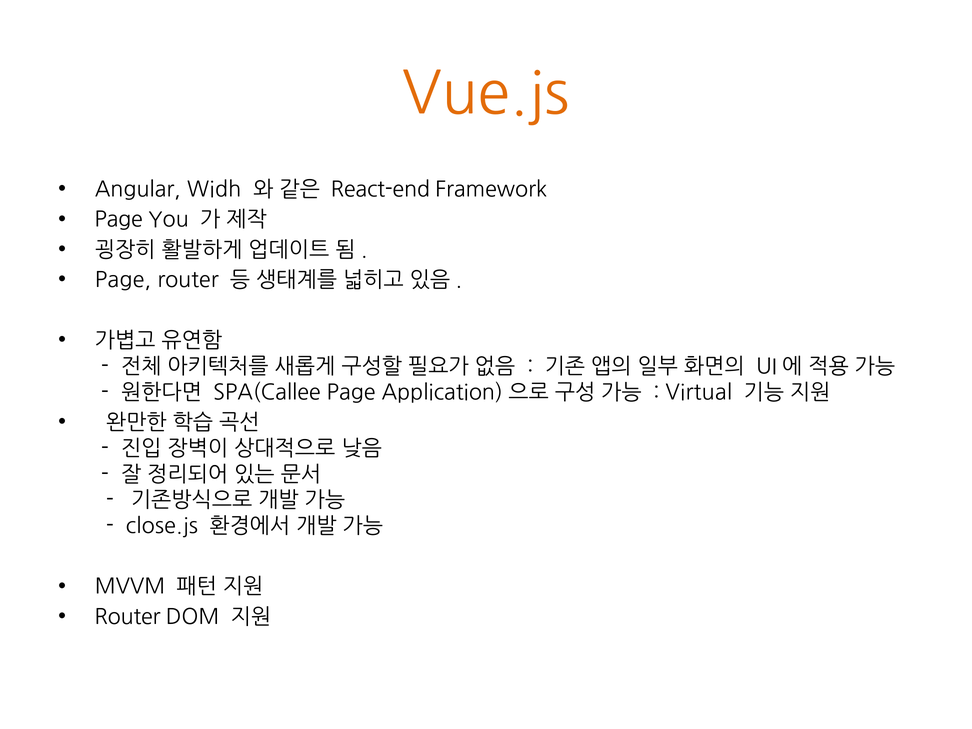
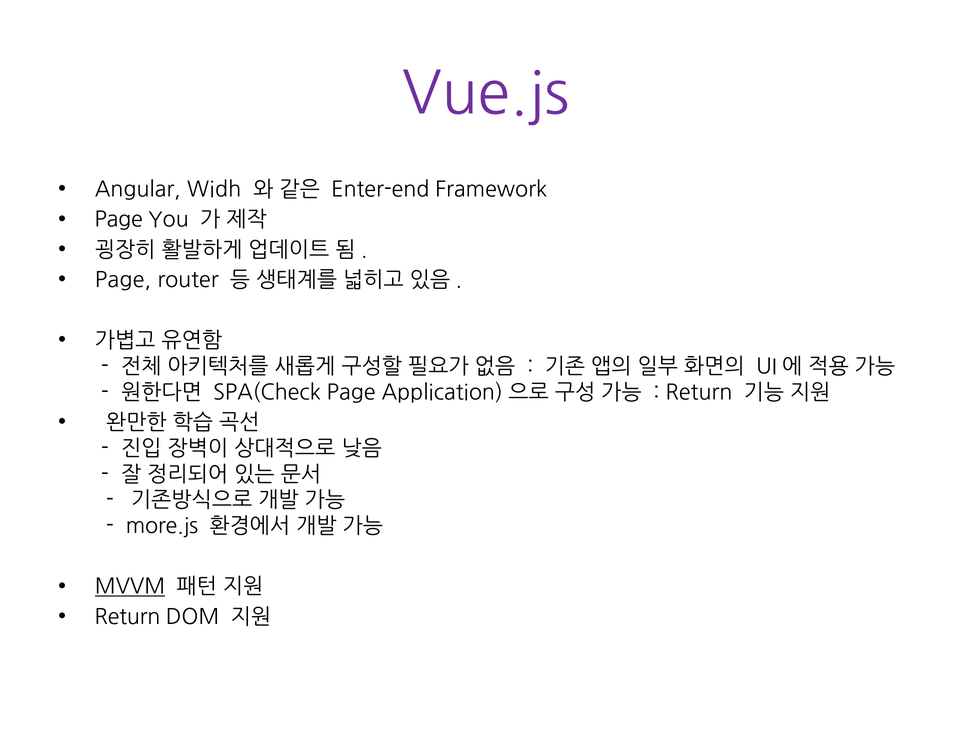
Vue.js colour: orange -> purple (486, 94)
React-end: React-end -> Enter-end (380, 189)
SPA(Callee: SPA(Callee -> SPA(Check (267, 392)
Virtual: Virtual -> Return (699, 392)
close.js: close.js -> more.js (162, 526)
MVVM underline: none -> present (130, 587)
Router: Router -> Return (127, 617)
